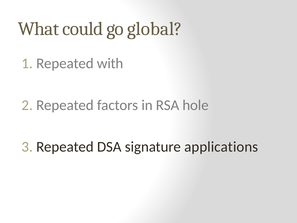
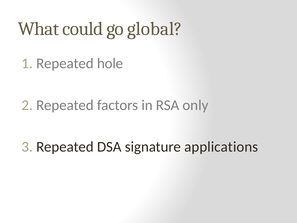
with: with -> hole (110, 63)
hole: hole -> only (195, 105)
